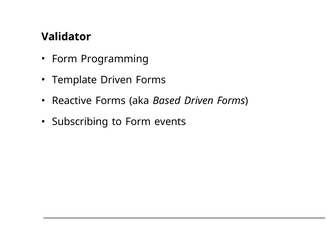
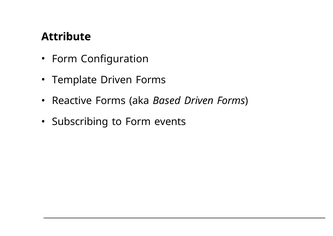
Validator: Validator -> Attribute (66, 37)
Programming: Programming -> Configuration (115, 59)
